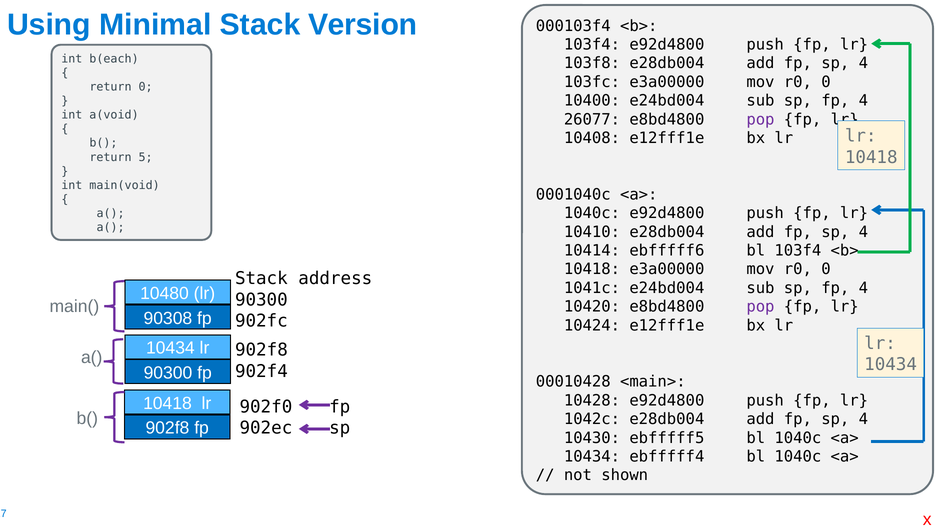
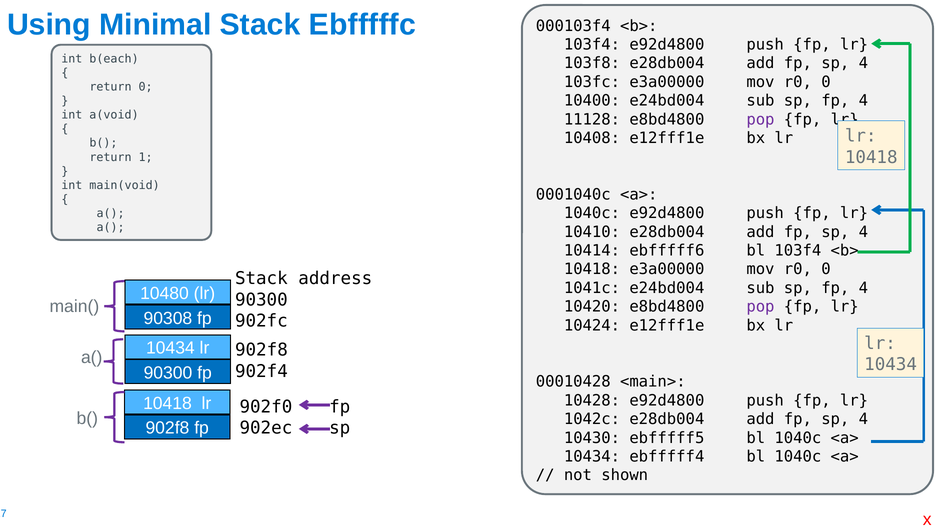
Version: Version -> Ebfffffc (362, 25)
26077: 26077 -> 11128 (592, 119)
5: 5 -> 1 (146, 157)
